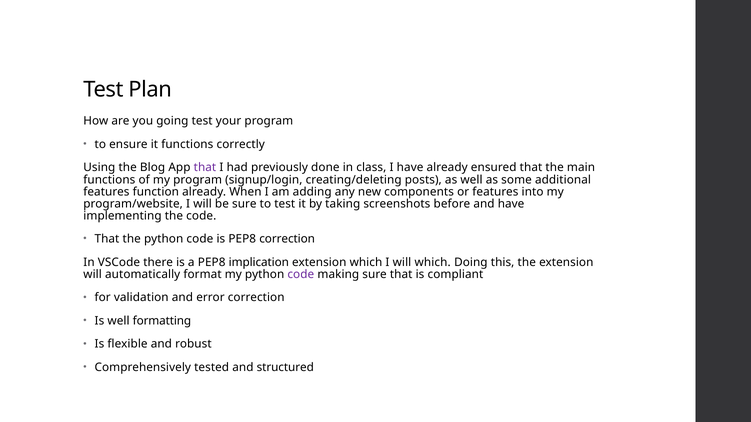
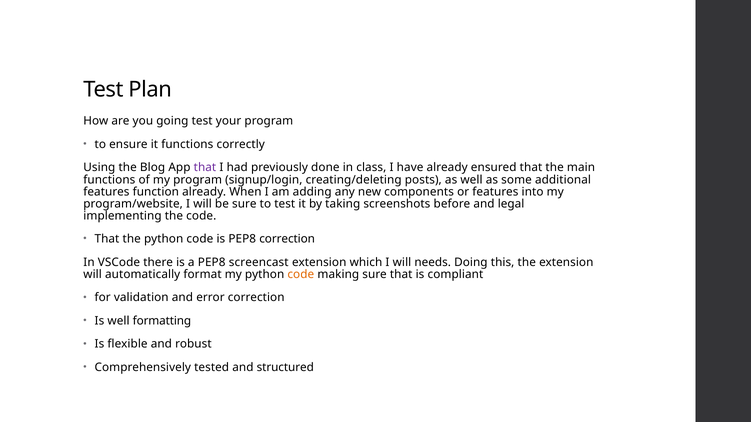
and have: have -> legal (511, 204)
implication: implication -> screencast (259, 263)
will which: which -> needs (433, 263)
code colour: purple -> orange (301, 275)
